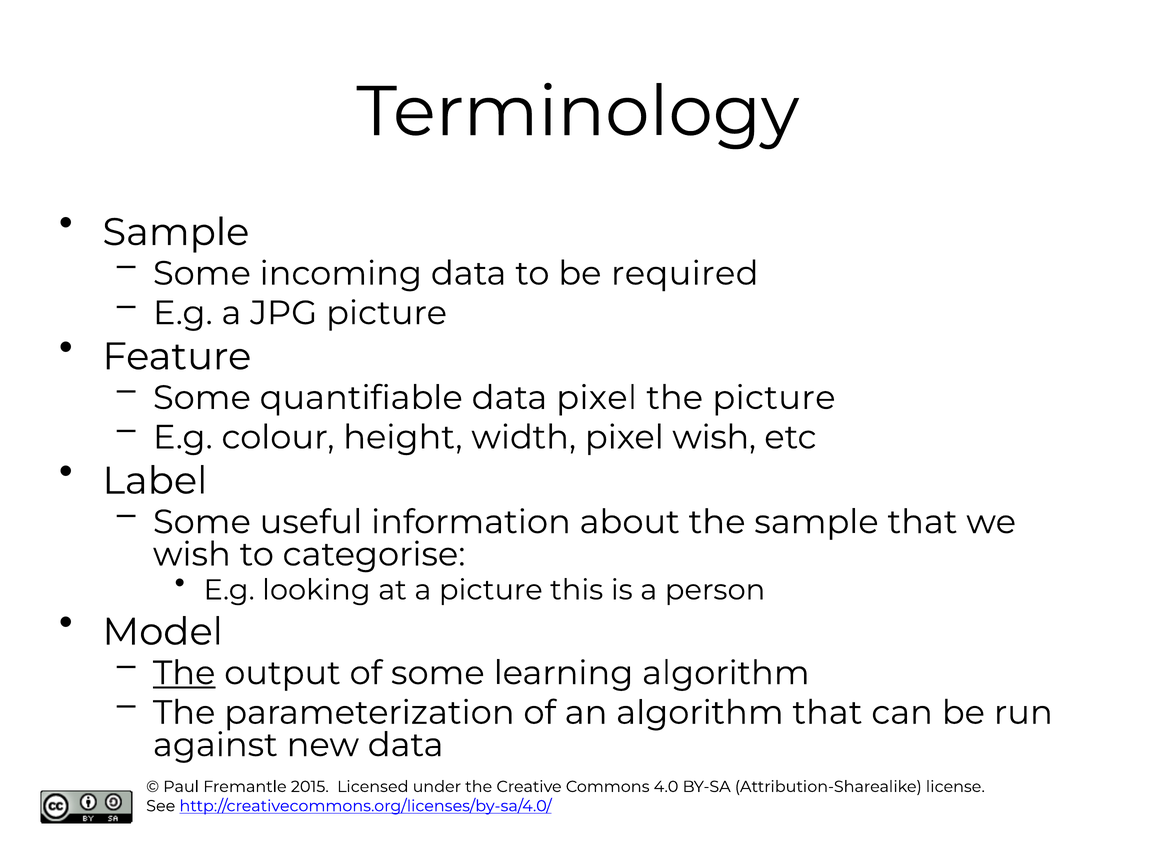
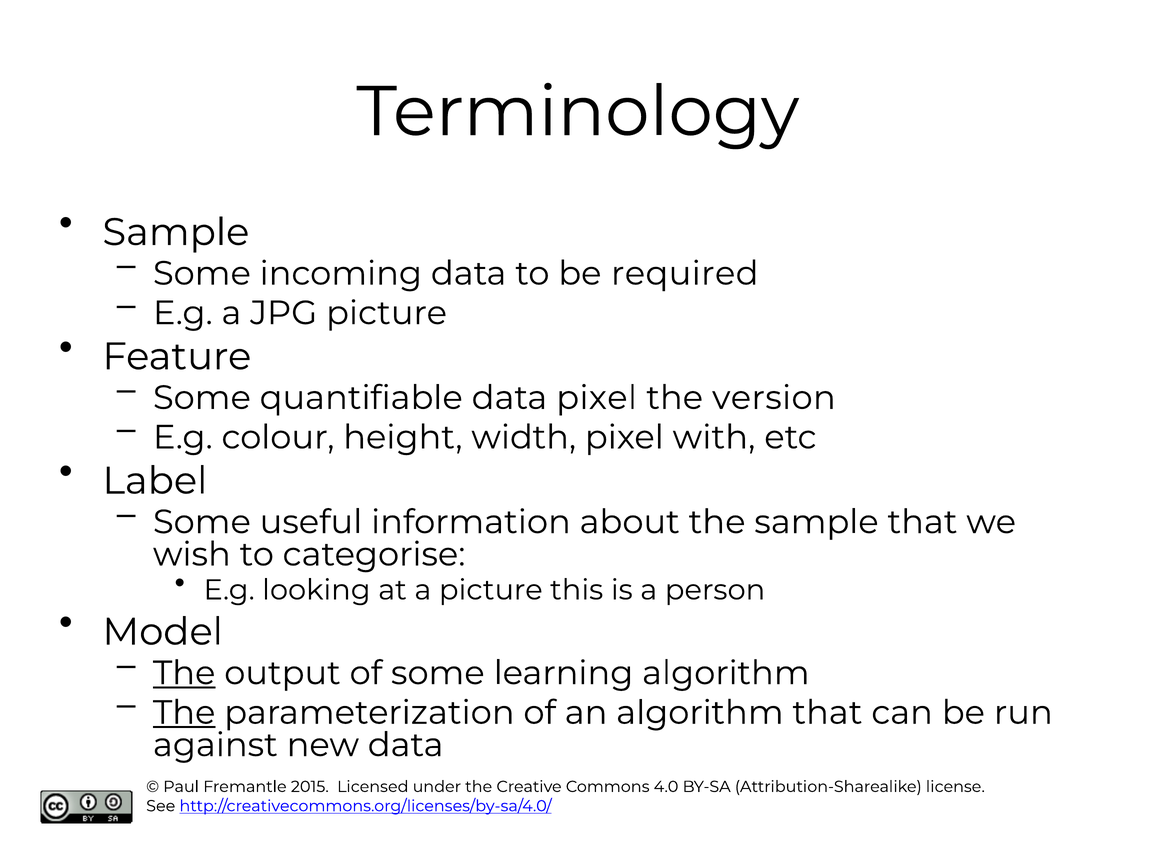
the picture: picture -> version (774, 398)
pixel wish: wish -> with (714, 437)
The underline: none -> present (184, 713)
